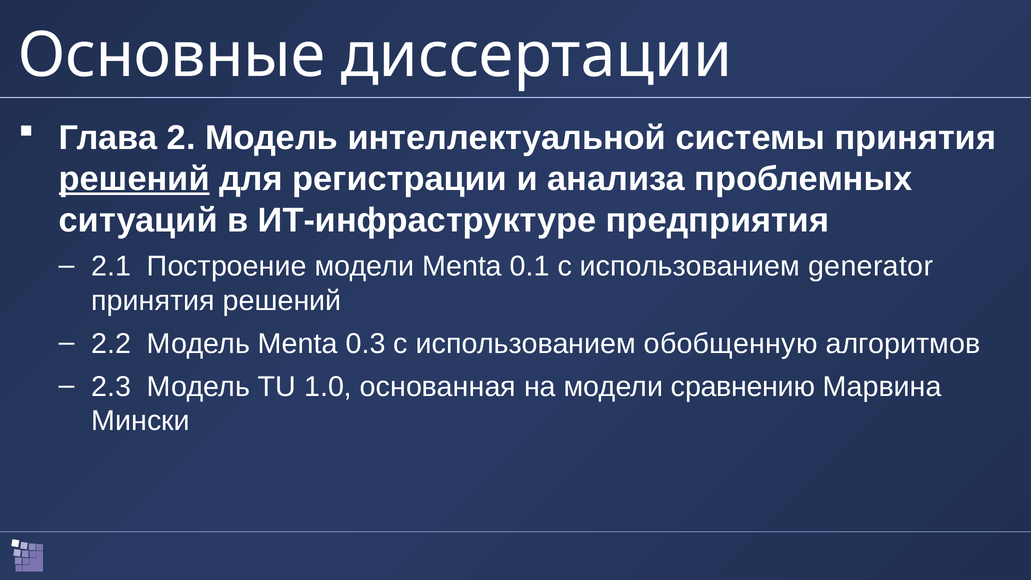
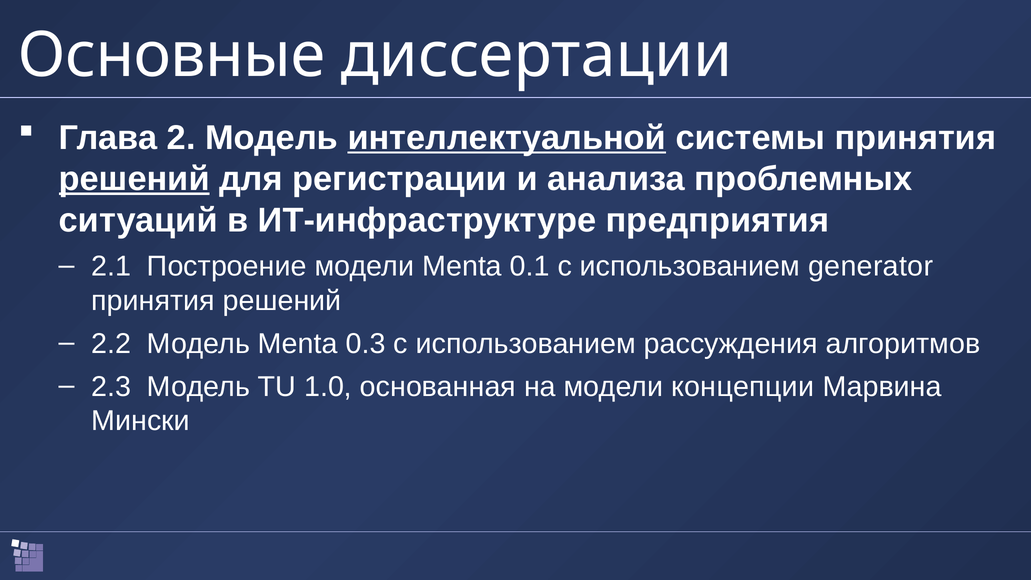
интеллектуальной underline: none -> present (507, 138)
обобщенную: обобщенную -> рассуждения (731, 344)
сравнению: сравнению -> концепции (743, 387)
